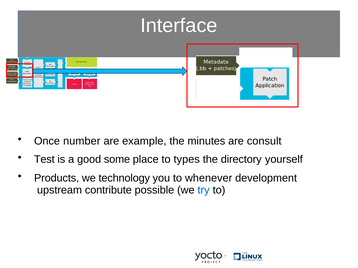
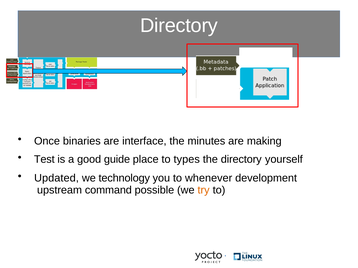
Interface: Interface -> Directory (179, 26)
number: number -> binaries (82, 141)
example: example -> interface (144, 141)
consult: consult -> making (264, 141)
some: some -> guide (117, 160)
Products: Products -> Updated (57, 178)
contribute: contribute -> command (108, 190)
try colour: blue -> orange (204, 190)
